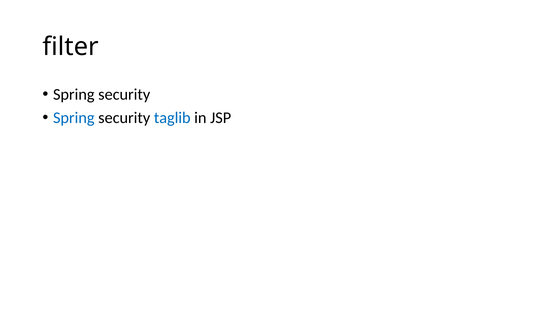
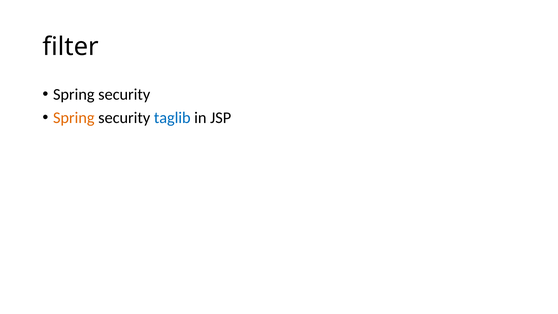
Spring colour: blue -> orange (74, 118)
